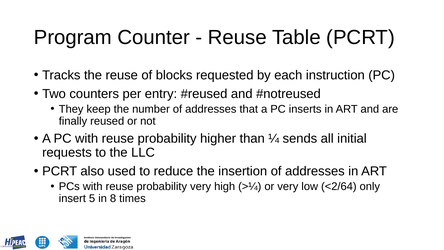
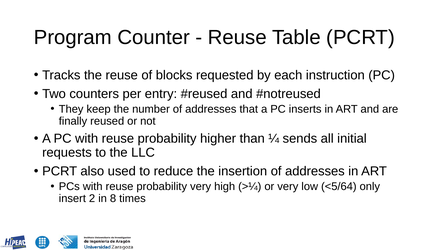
<2/64: <2/64 -> <5/64 (339, 186)
5: 5 -> 2 (92, 198)
